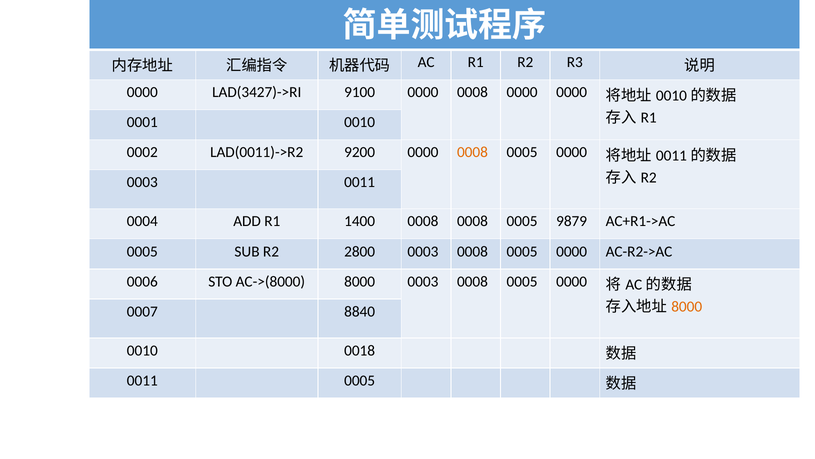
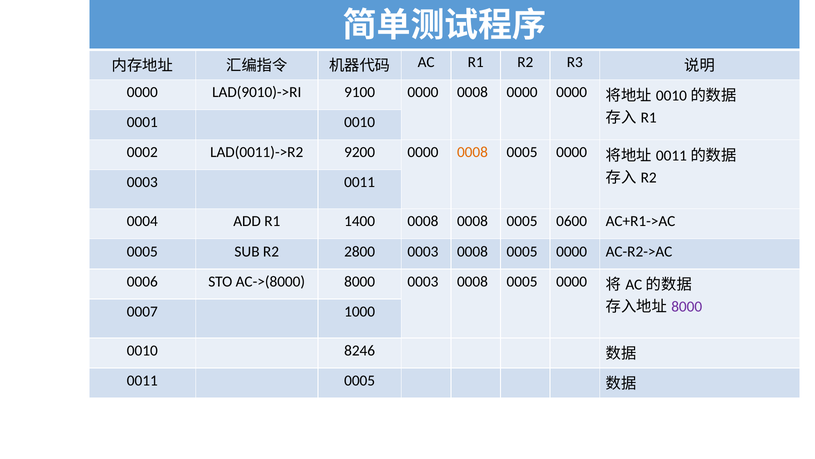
LAD(3427)->RI: LAD(3427)->RI -> LAD(9010)->RI (257, 92)
9879: 9879 -> 0600 (572, 221)
8000 colour: orange -> purple (687, 306)
8840: 8840 -> 1000 (360, 311)
0018: 0018 -> 8246 (360, 350)
